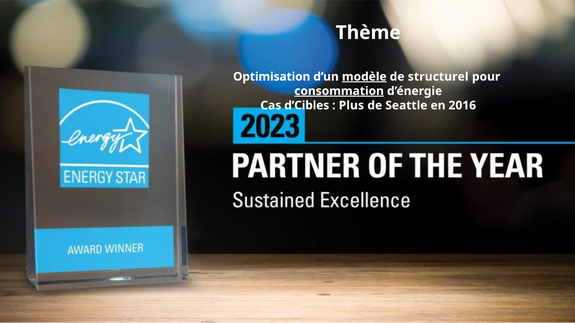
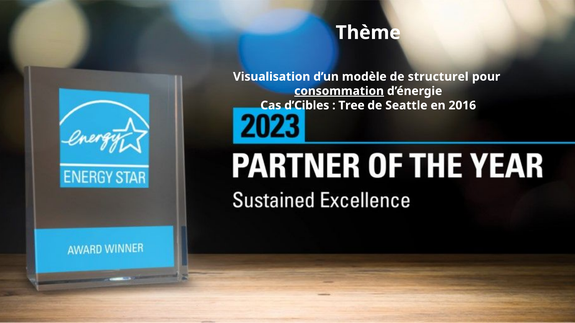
Optimisation: Optimisation -> Visualisation (272, 77)
modèle underline: present -> none (364, 77)
Plus: Plus -> Tree (351, 106)
